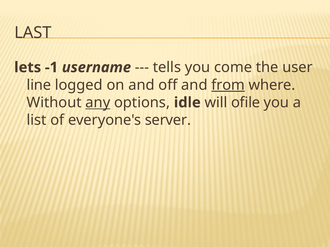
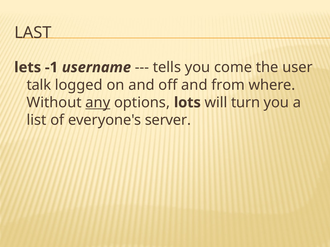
line: line -> talk (39, 85)
from underline: present -> none (228, 85)
idle: idle -> lots (187, 103)
ofile: ofile -> turn (246, 103)
